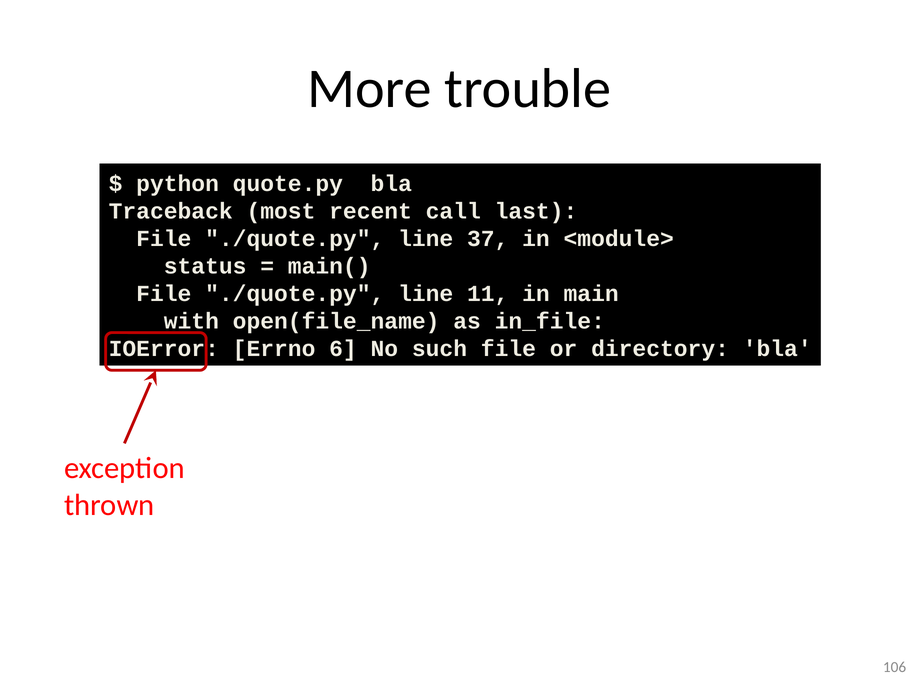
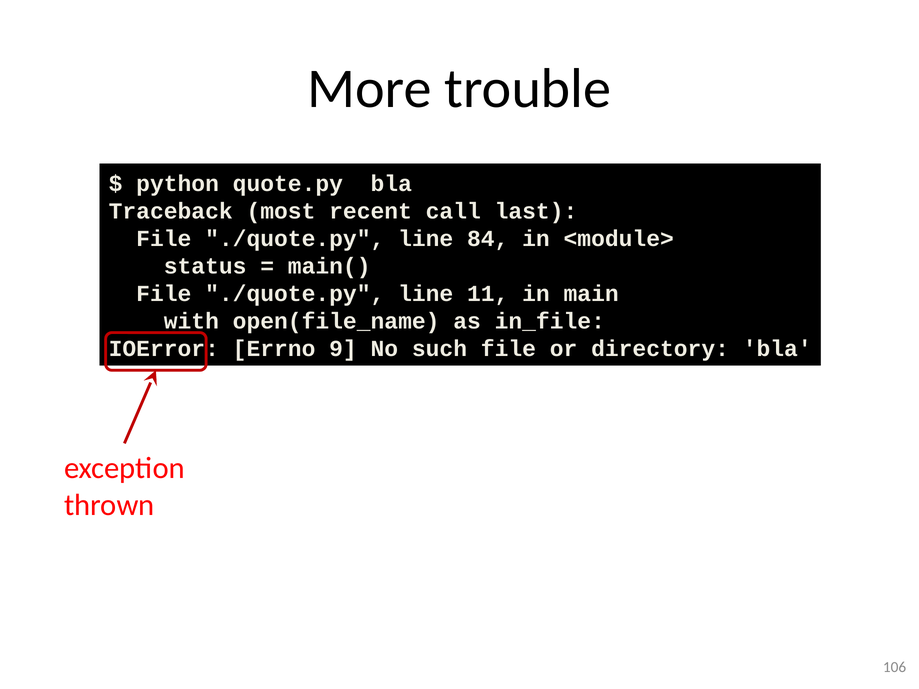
37: 37 -> 84 (488, 239)
6: 6 -> 9 (343, 349)
